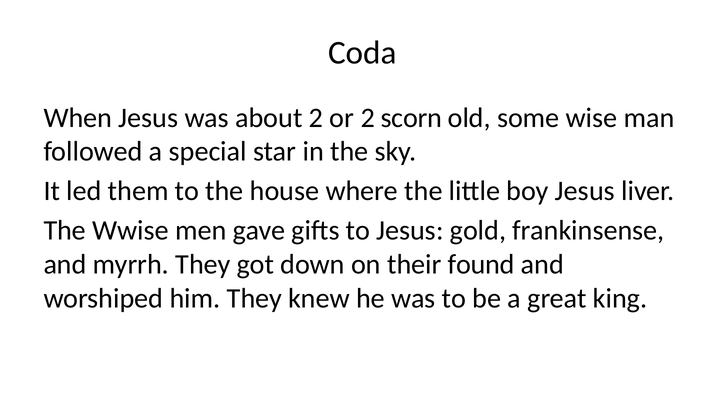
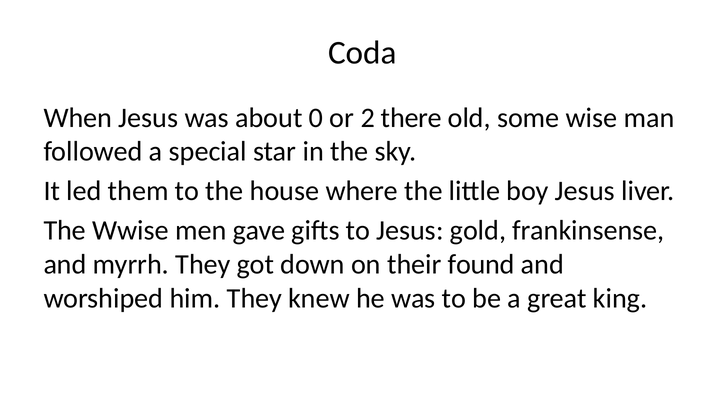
about 2: 2 -> 0 (316, 118)
scorn: scorn -> there (411, 118)
